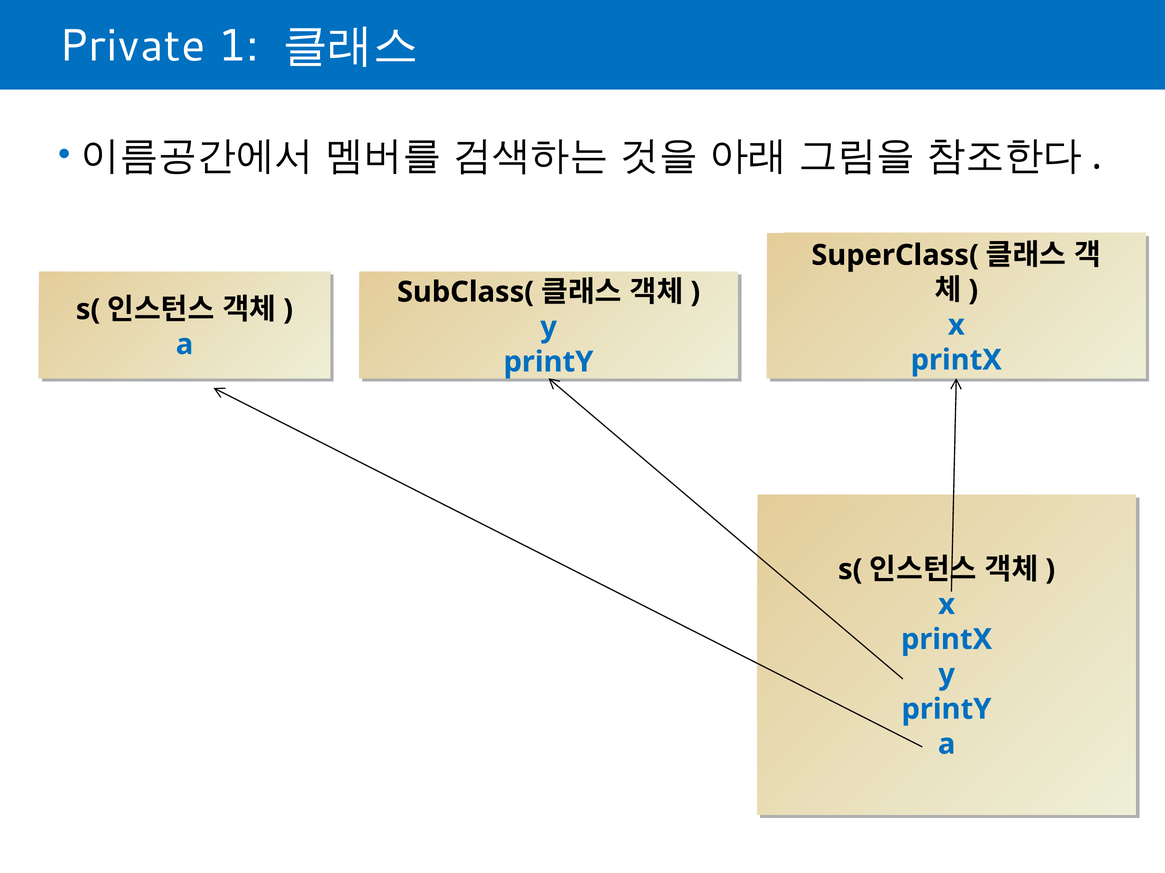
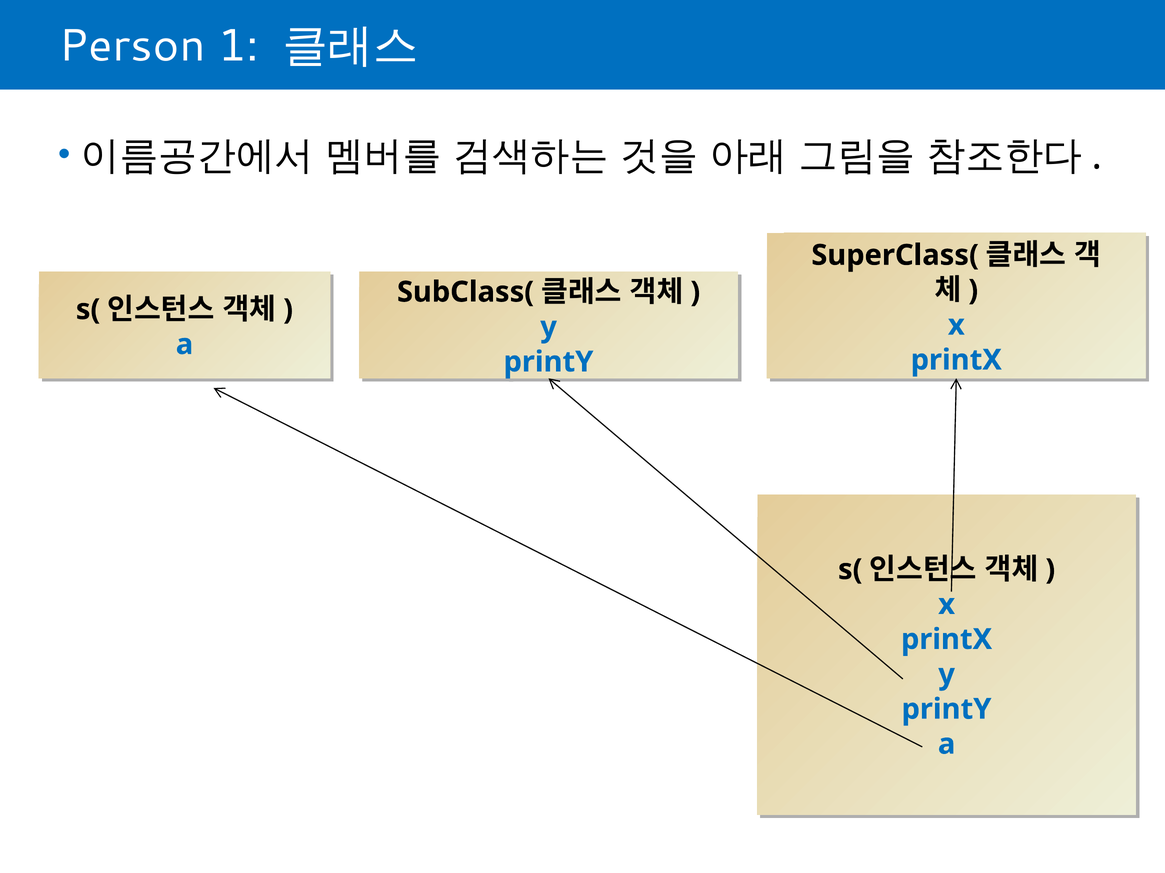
Private: Private -> Person (132, 46)
